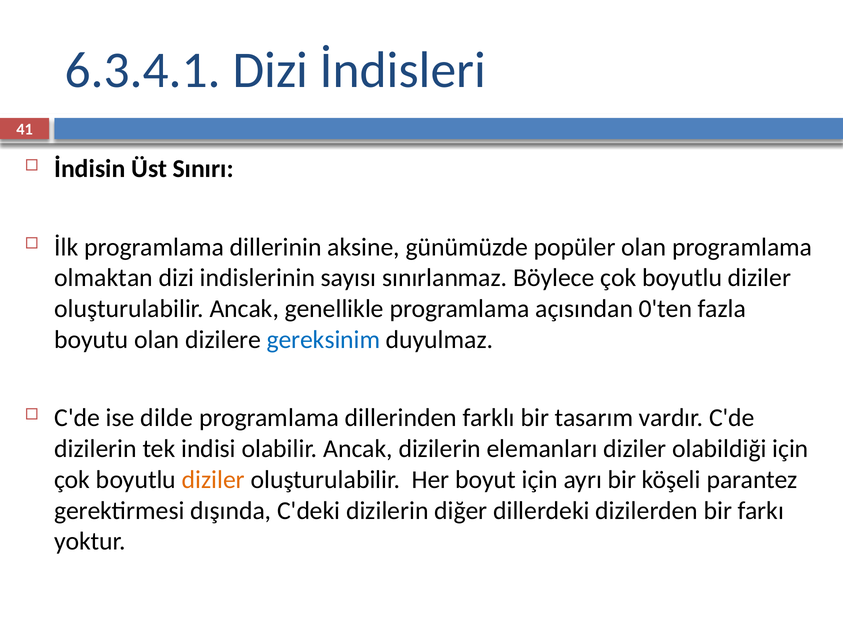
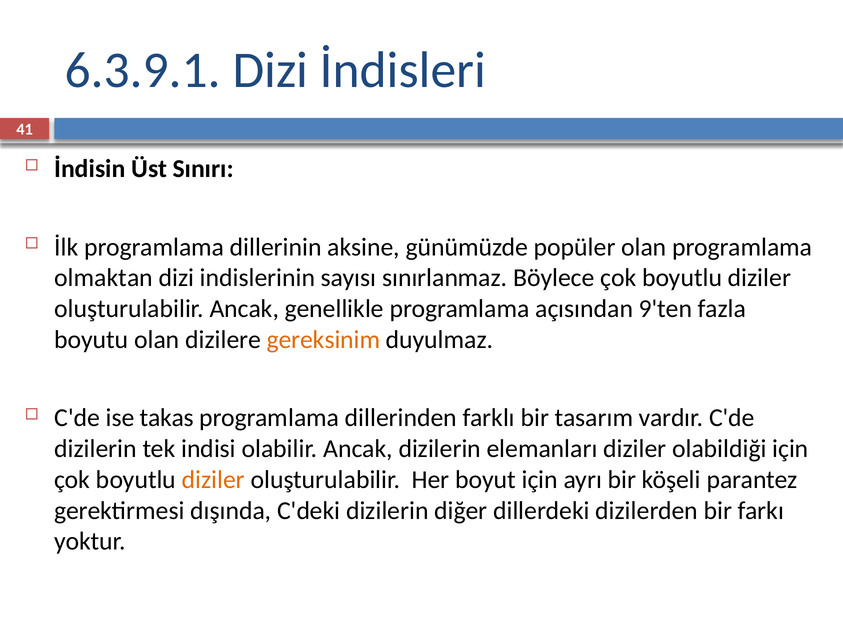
6.3.4.1: 6.3.4.1 -> 6.3.9.1 (143, 70)
0'ten: 0'ten -> 9'ten (666, 309)
gereksinim colour: blue -> orange (323, 340)
dilde: dilde -> takas (167, 418)
